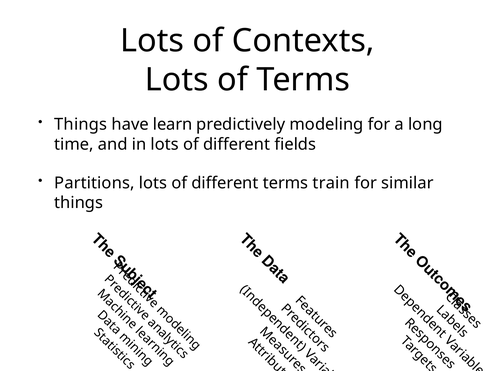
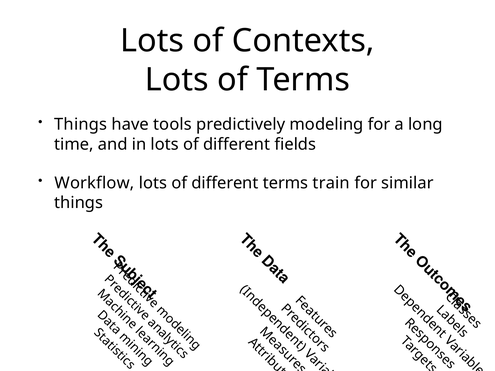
learn: learn -> tools (172, 124)
Partitions: Partitions -> Workflow (94, 183)
